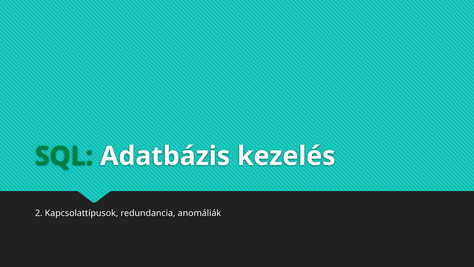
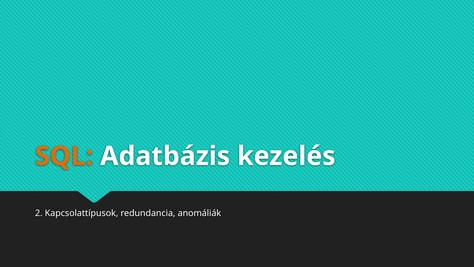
SQL colour: green -> orange (64, 156)
